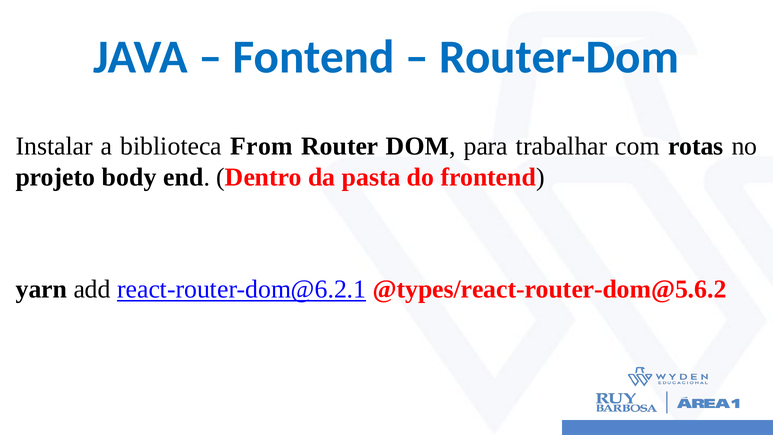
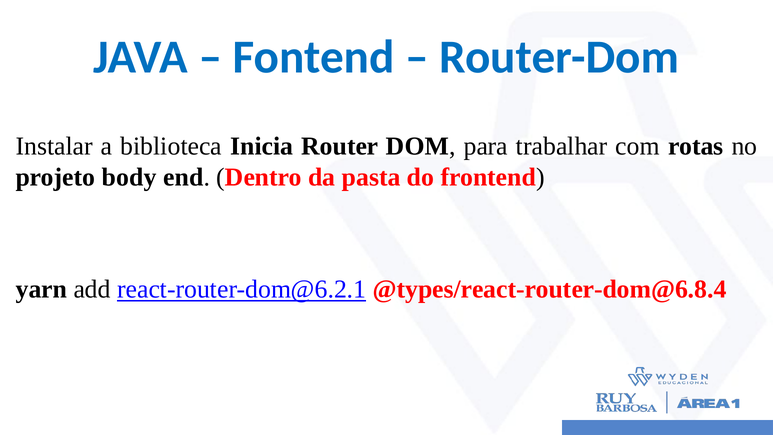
From: From -> Inicia (262, 146)
@types/react-router-dom@5.6.2: @types/react-router-dom@5.6.2 -> @types/react-router-dom@6.8.4 (550, 289)
